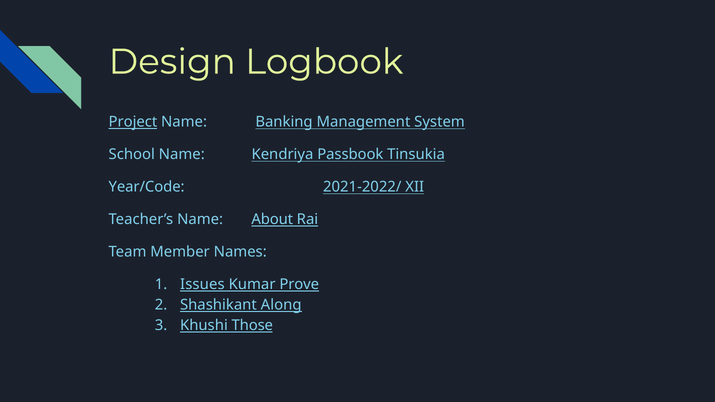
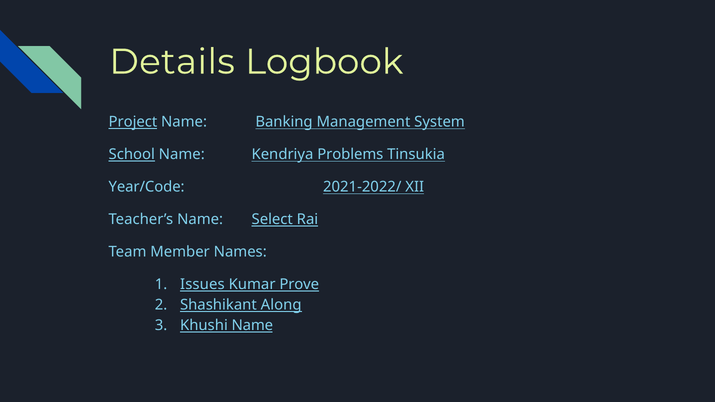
Design: Design -> Details (172, 62)
School underline: none -> present (132, 155)
Passbook: Passbook -> Problems (350, 155)
About: About -> Select (272, 219)
Khushi Those: Those -> Name (252, 325)
